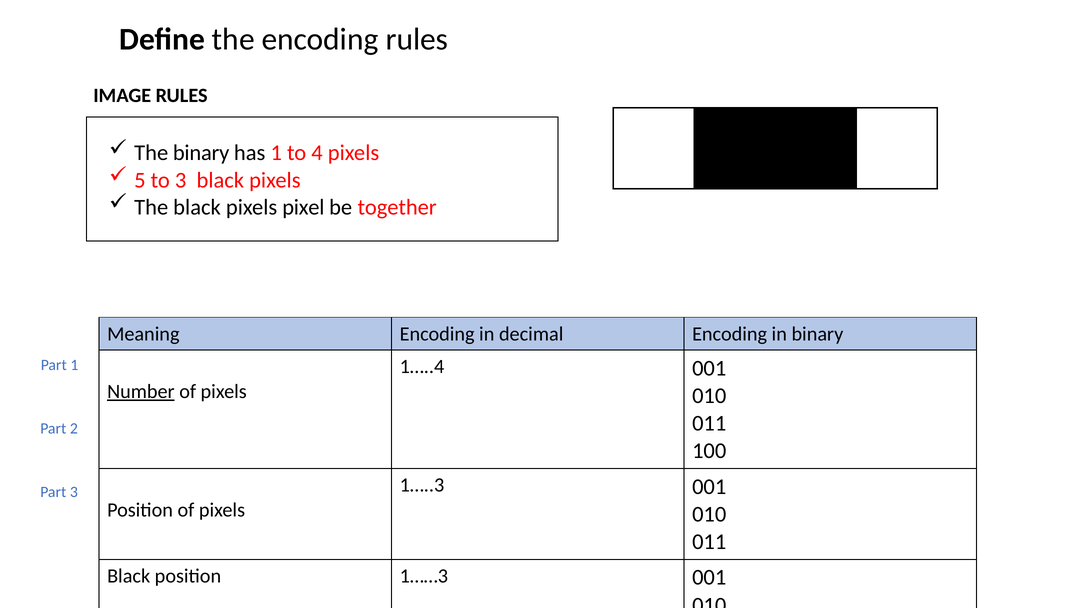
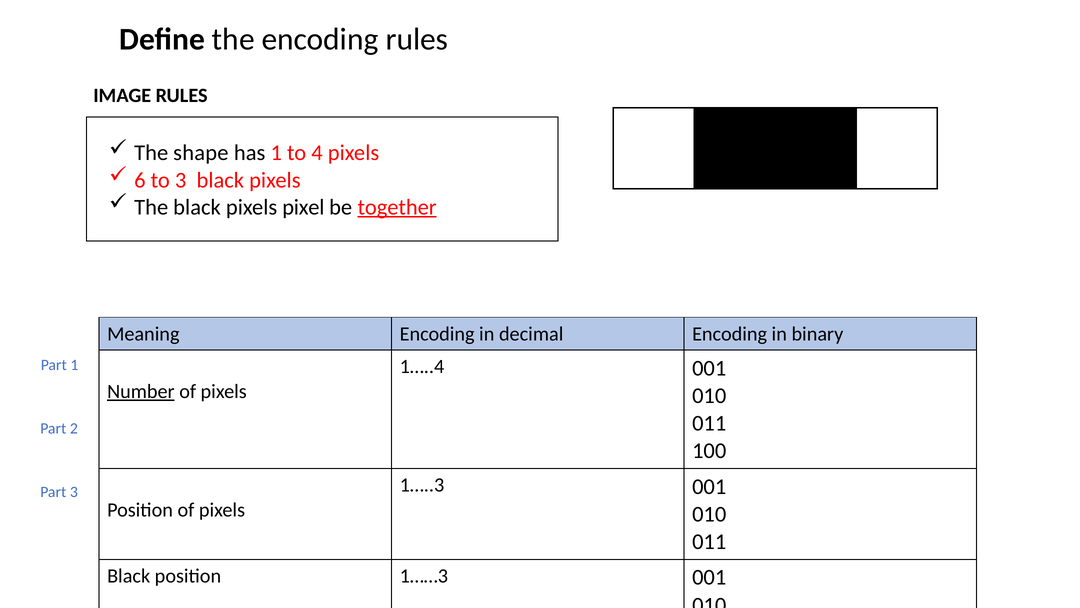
The binary: binary -> shape (201, 153)
5: 5 -> 6 (140, 180)
together underline: none -> present (397, 207)
